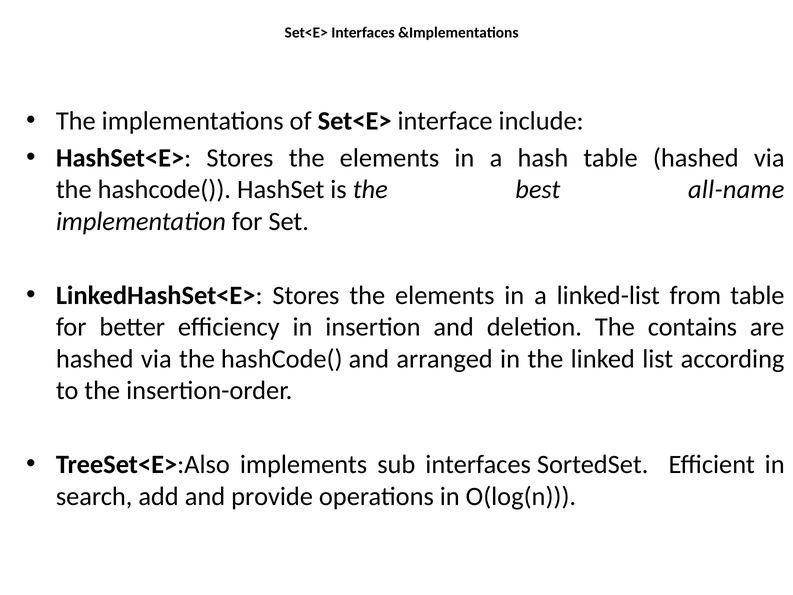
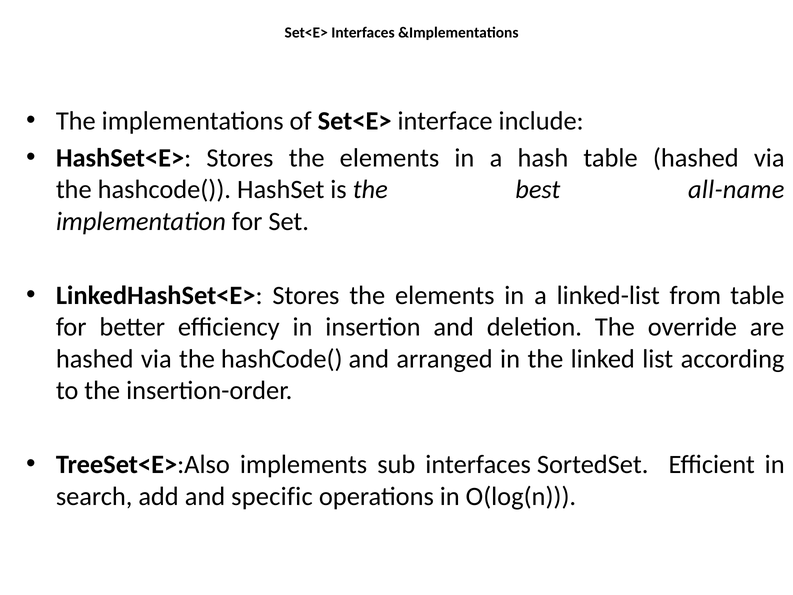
contains: contains -> override (692, 327)
provide: provide -> specific (272, 496)
